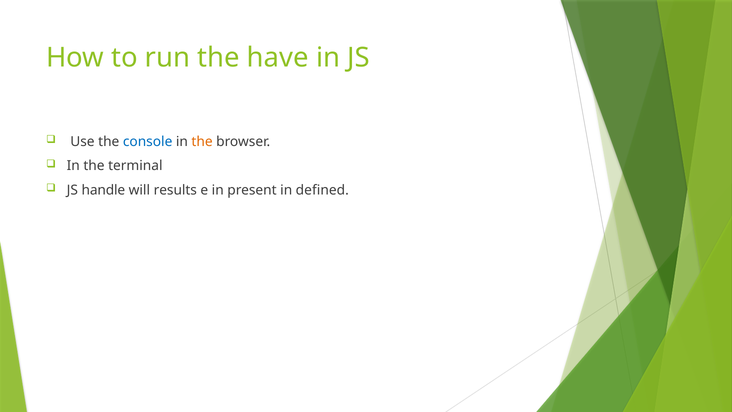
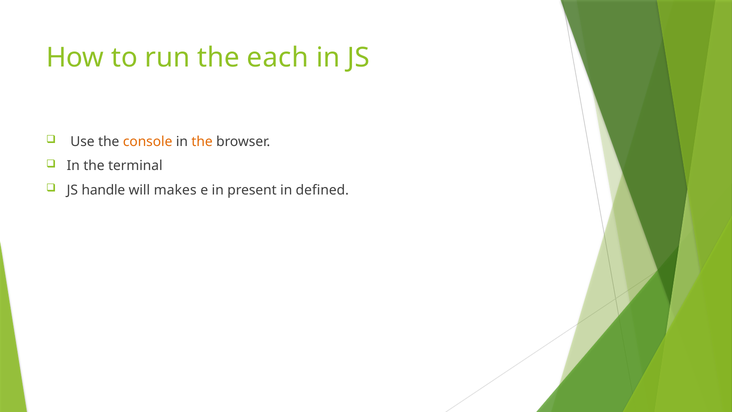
have: have -> each (278, 58)
console colour: blue -> orange (148, 142)
results: results -> makes (175, 190)
